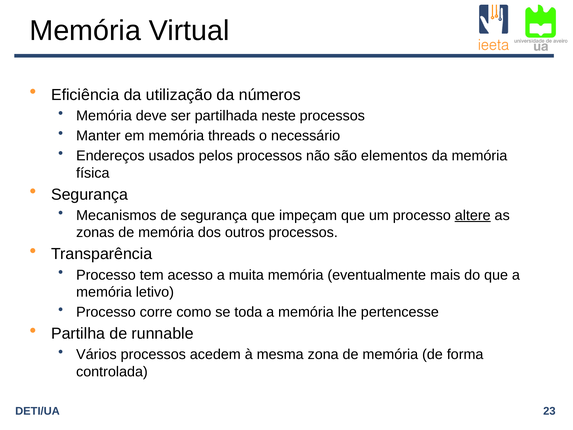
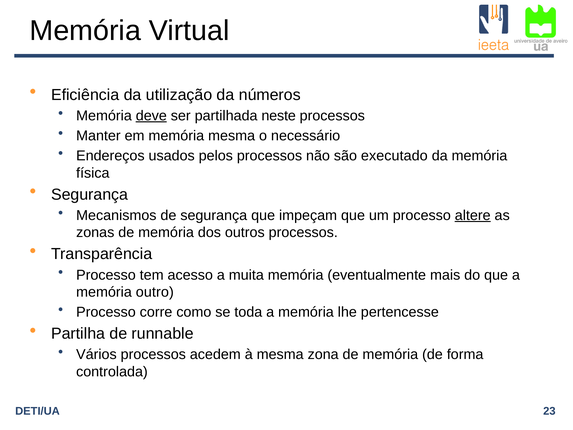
deve underline: none -> present (151, 116)
memória threads: threads -> mesma (232, 136)
elementos: elementos -> executado (394, 156)
letivo: letivo -> outro (155, 292)
